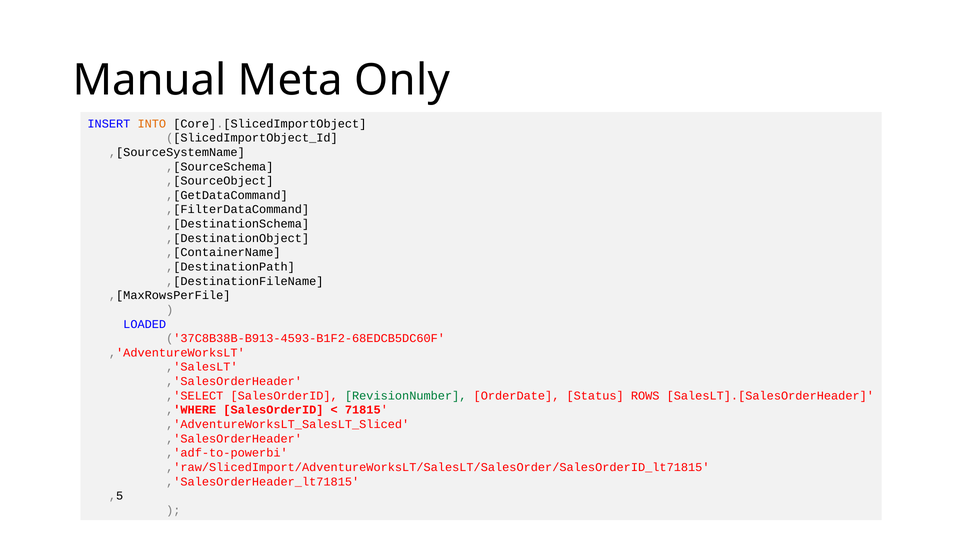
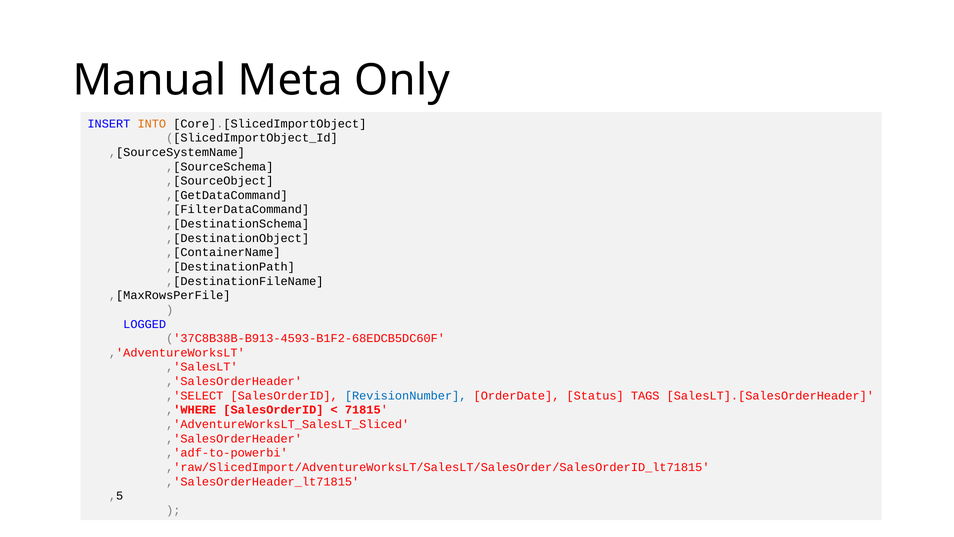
LOADED: LOADED -> LOGGED (145, 324)
RevisionNumber colour: green -> blue (406, 395)
ROWS: ROWS -> TAGS (645, 395)
